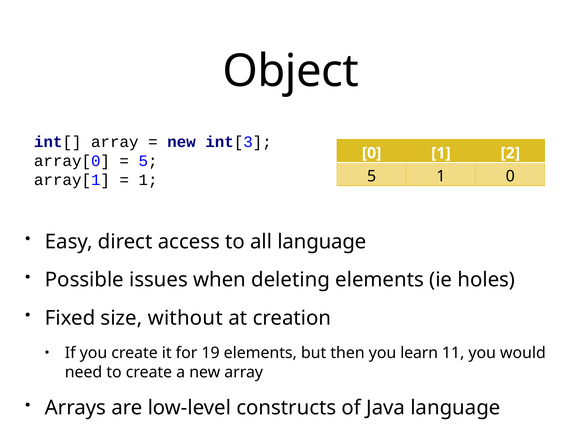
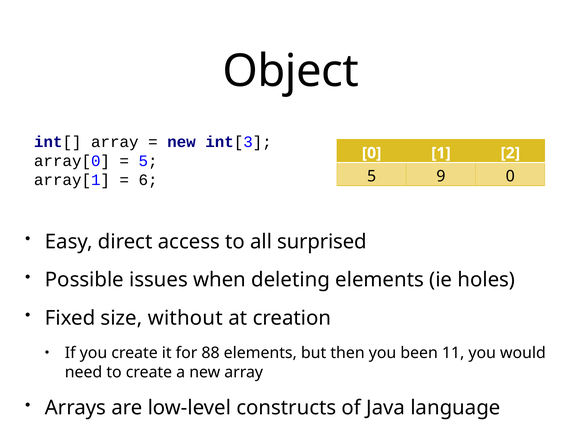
5 1: 1 -> 9 (441, 176)
1: 1 -> 6 (148, 180)
all language: language -> surprised (322, 242)
19: 19 -> 88 (211, 353)
learn: learn -> been (419, 353)
